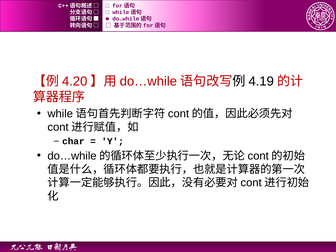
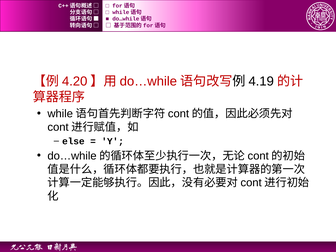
char: char -> else (73, 141)
